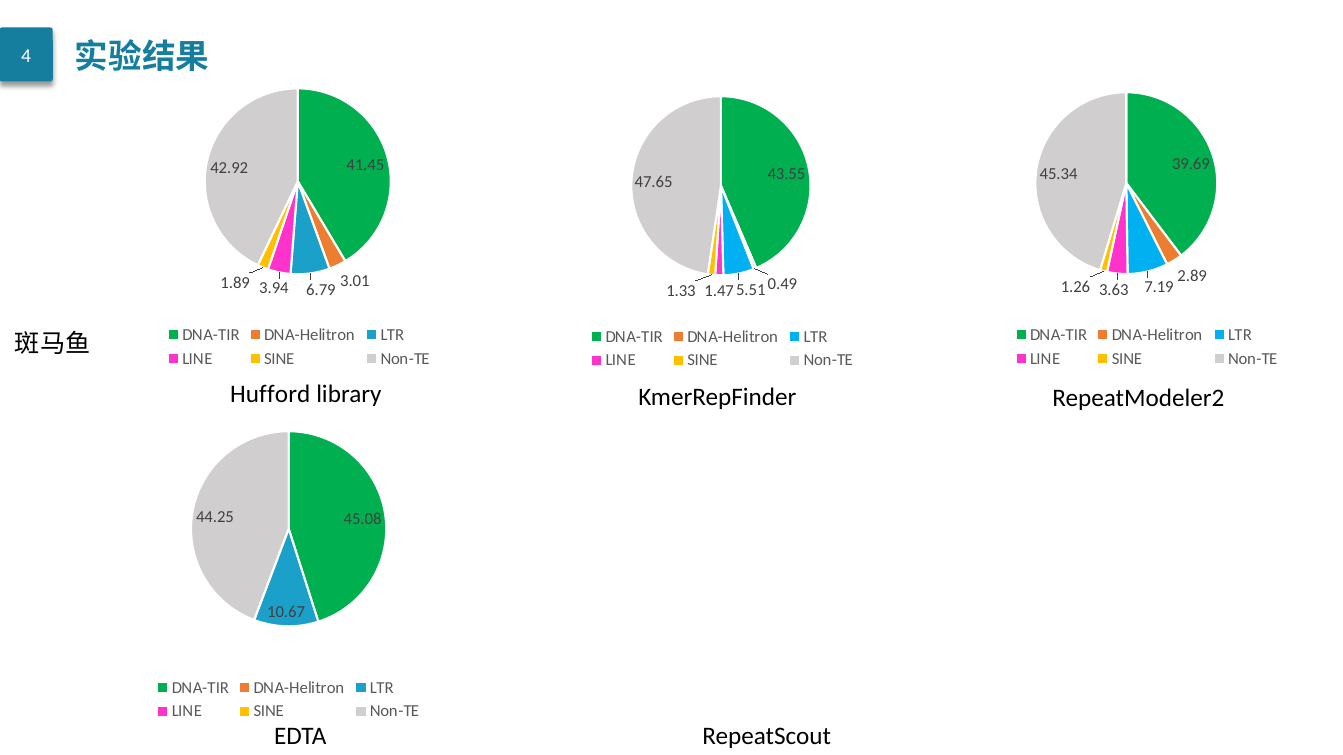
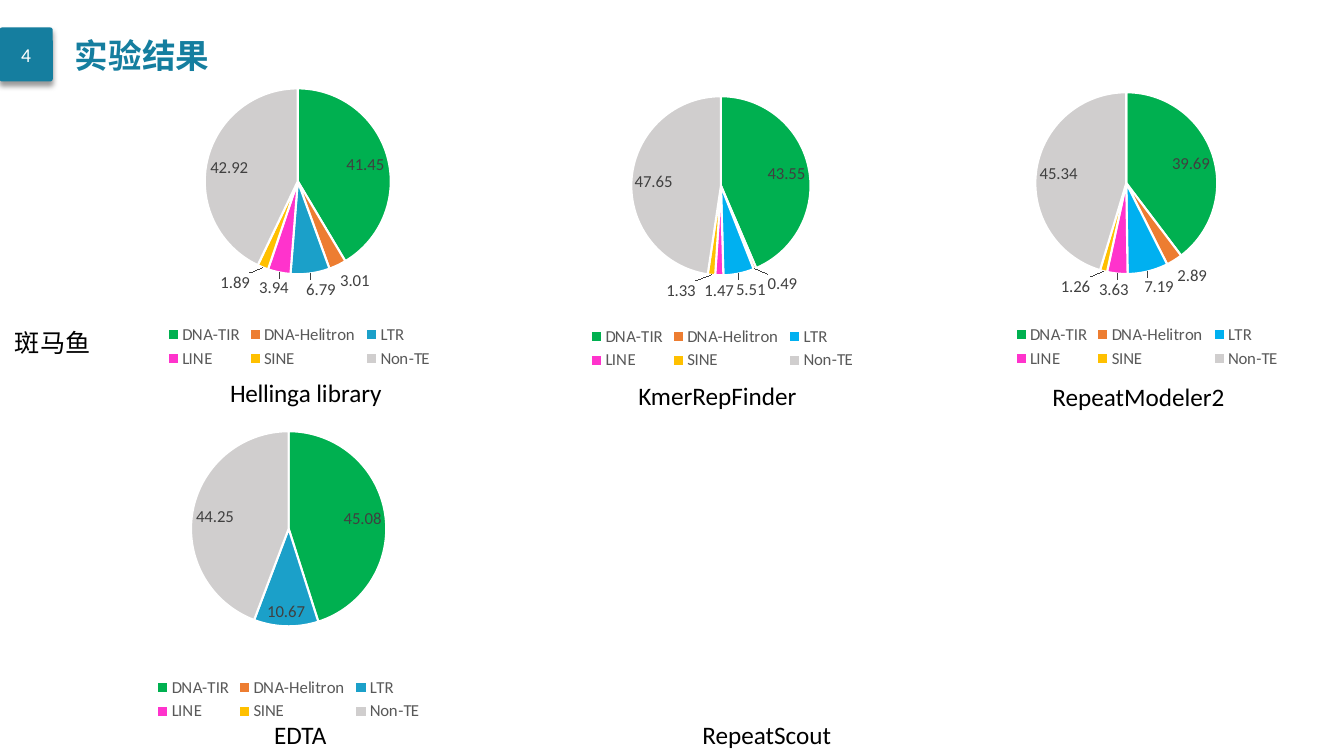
Hufford: Hufford -> Hellinga (270, 395)
